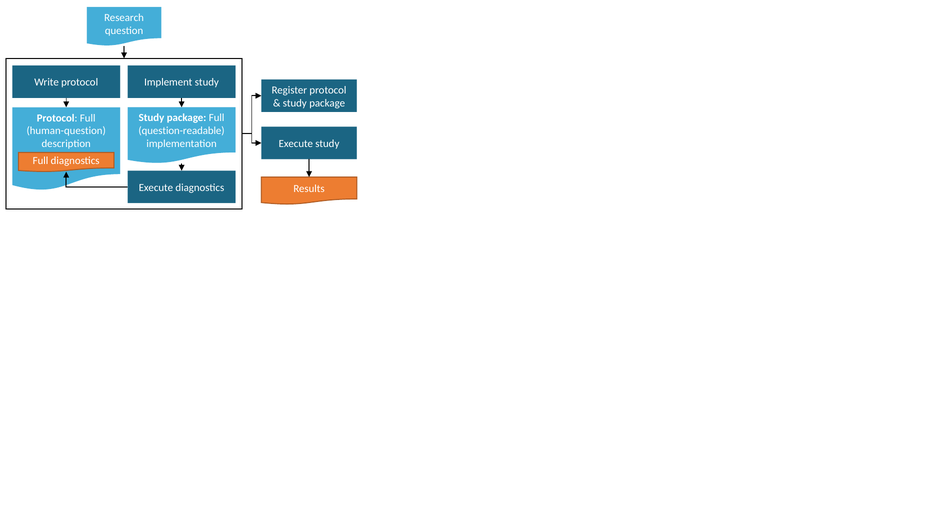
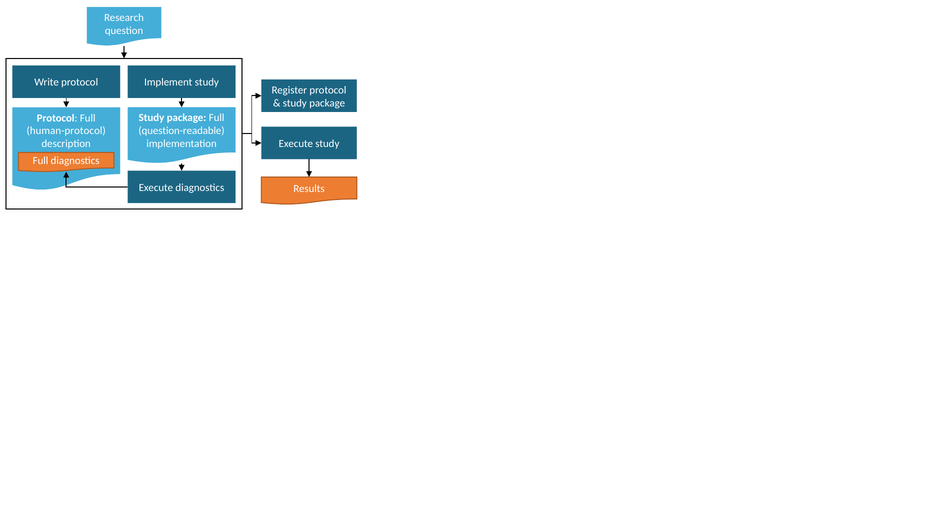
human-question: human-question -> human-protocol (66, 131)
